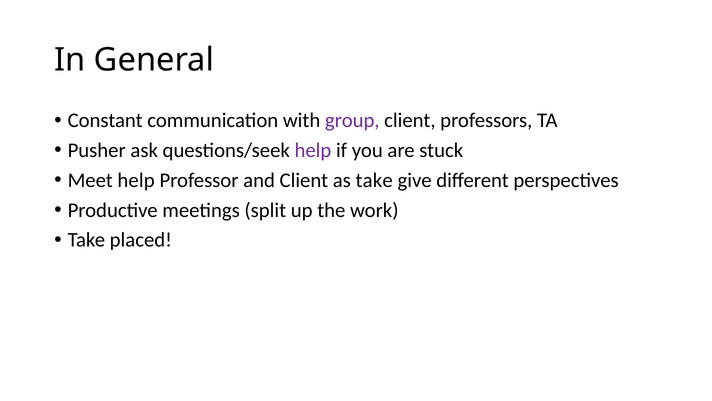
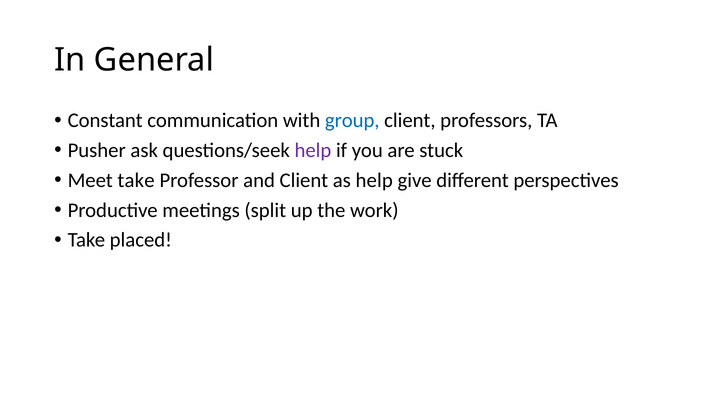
group colour: purple -> blue (352, 120)
Meet help: help -> take (136, 180)
as take: take -> help (374, 180)
